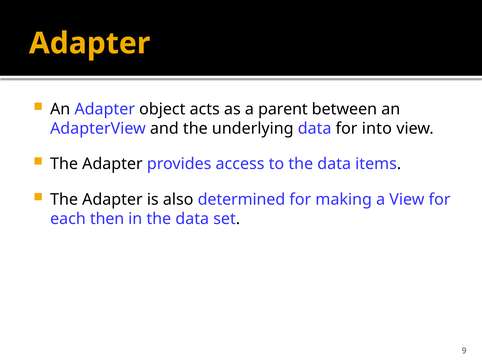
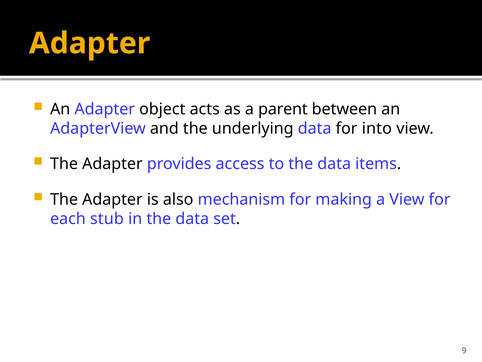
determined: determined -> mechanism (241, 199)
then: then -> stub (107, 218)
